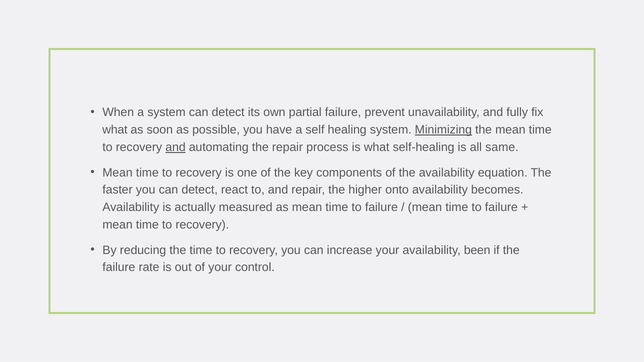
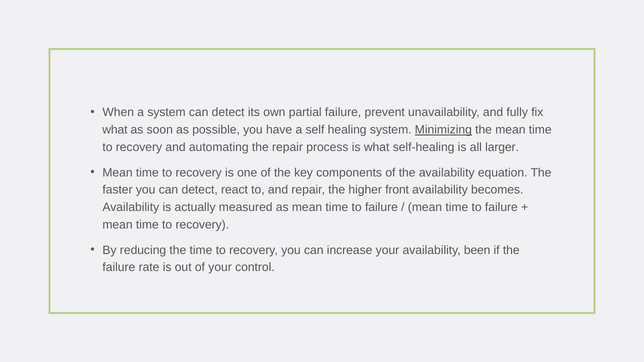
and underline: present -> none (176, 147)
same: same -> larger (502, 147)
onto: onto -> front (397, 190)
